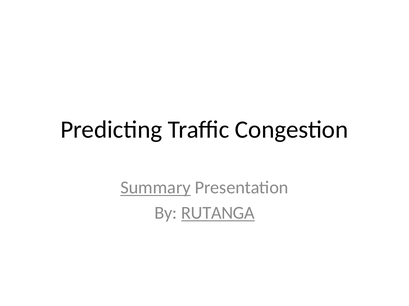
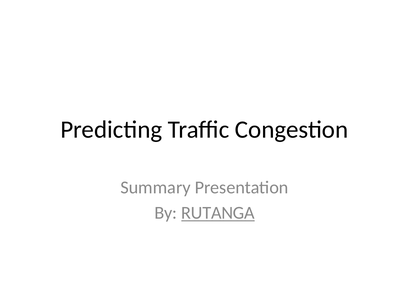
Summary underline: present -> none (155, 188)
